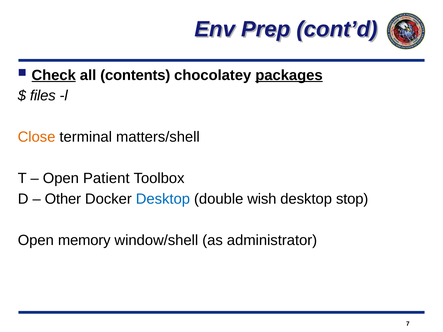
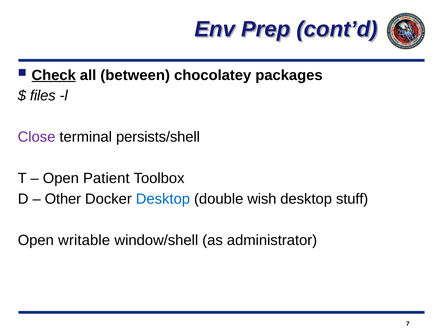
contents: contents -> between (135, 75)
packages underline: present -> none (289, 75)
Close colour: orange -> purple (37, 137)
matters/shell: matters/shell -> persists/shell (158, 137)
stop: stop -> stuff (352, 199)
memory: memory -> writable (84, 241)
